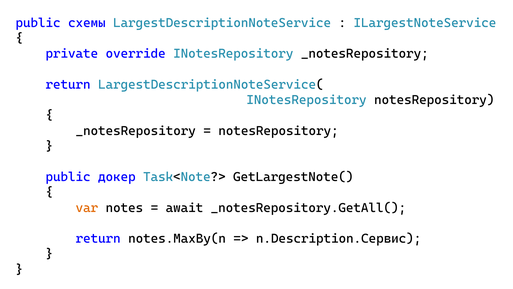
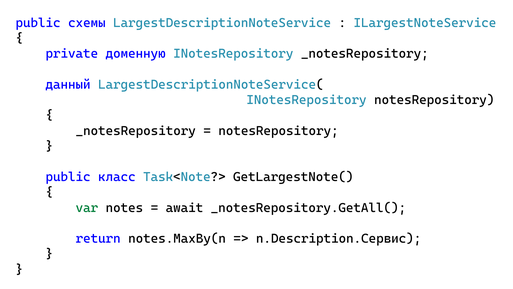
override: override -> доменную (136, 54)
return: return -> данный (68, 84)
докер: докер -> класс (117, 177)
var colour: orange -> green (87, 208)
